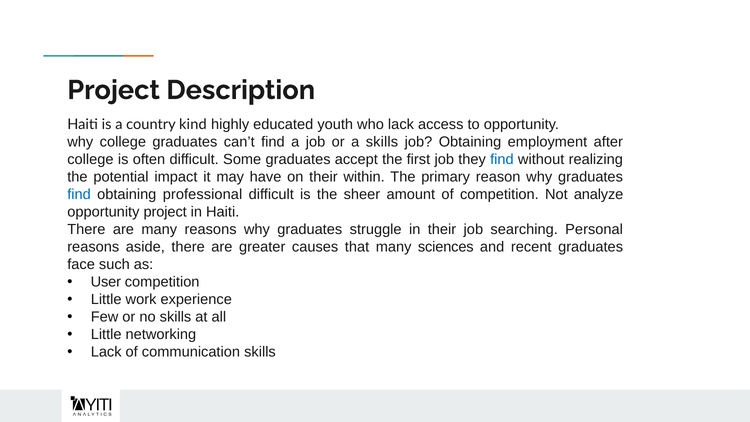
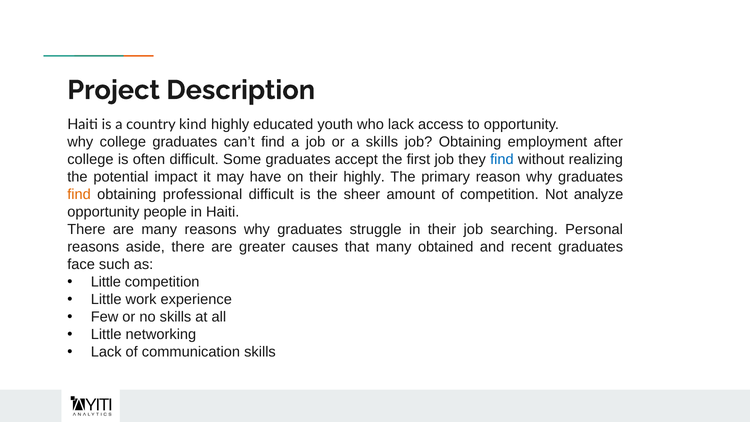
their within: within -> highly (364, 177)
find colour: blue -> orange (79, 194)
opportunity project: project -> people (165, 212)
sciences: sciences -> obtained (446, 247)
User: User -> Little (106, 282)
